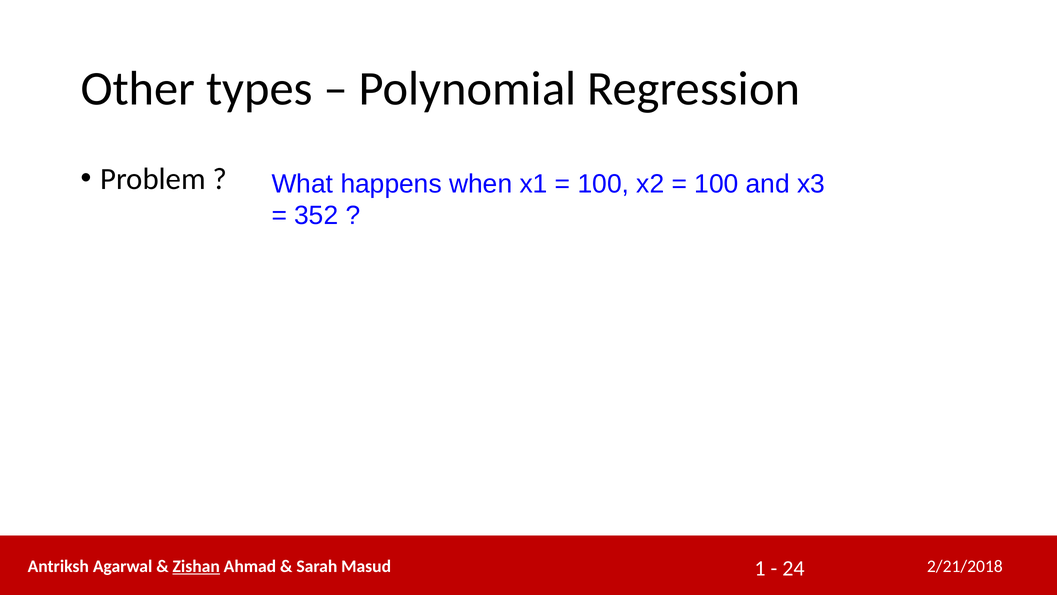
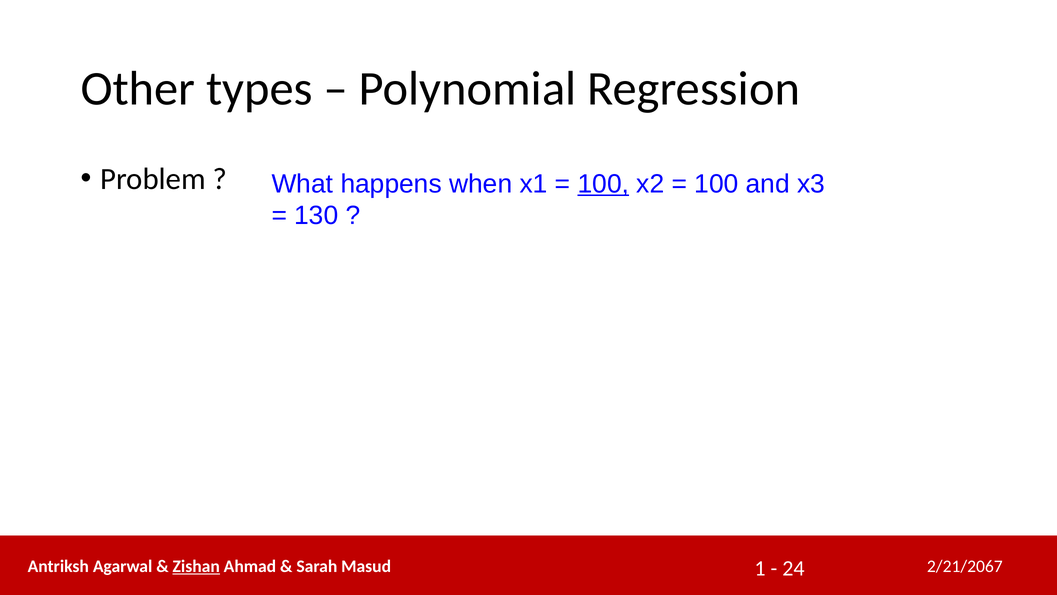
100 underline: none -> present (603, 184)
352: 352 -> 130 (316, 216)
2/21/2018: 2/21/2018 -> 2/21/2067 (965, 566)
